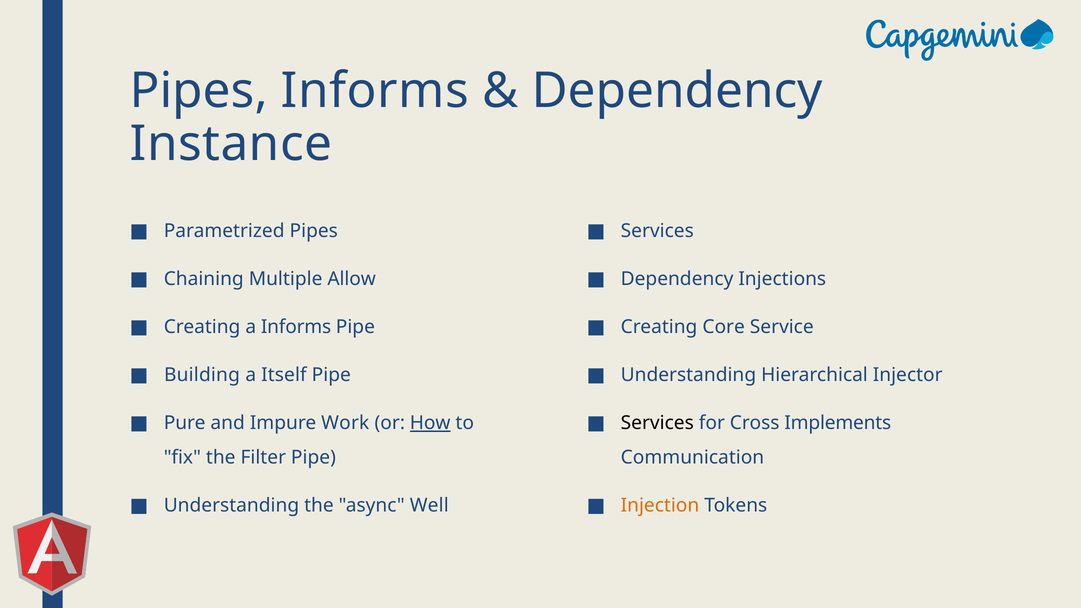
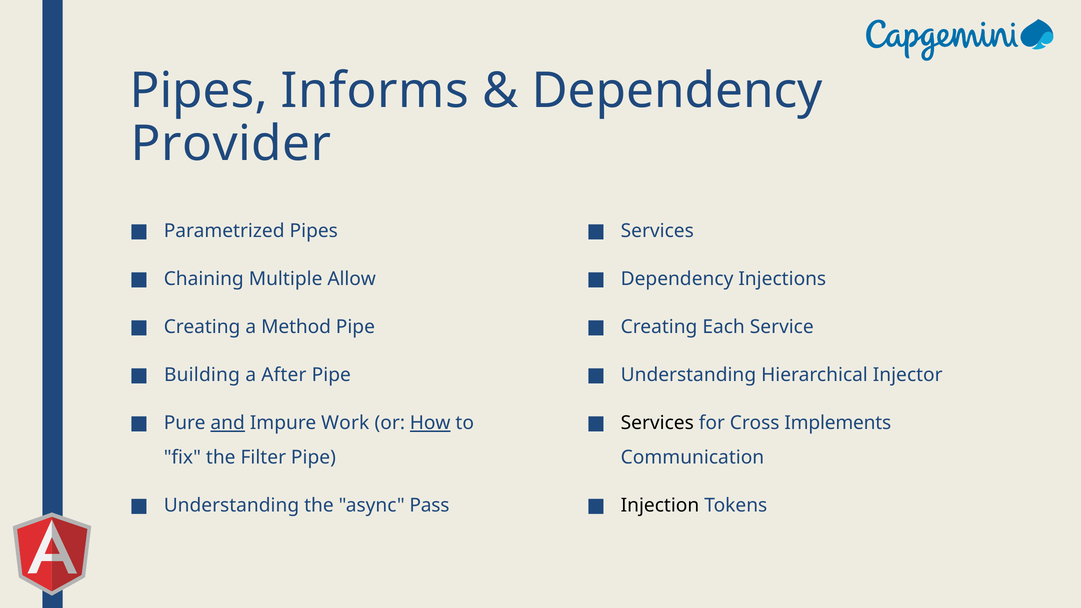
Instance: Instance -> Provider (231, 144)
a Informs: Informs -> Method (296, 327)
Core: Core -> Each (724, 327)
Itself: Itself -> After (284, 375)
and underline: none -> present (228, 423)
Well: Well -> Pass (429, 506)
Injection colour: orange -> black (660, 506)
